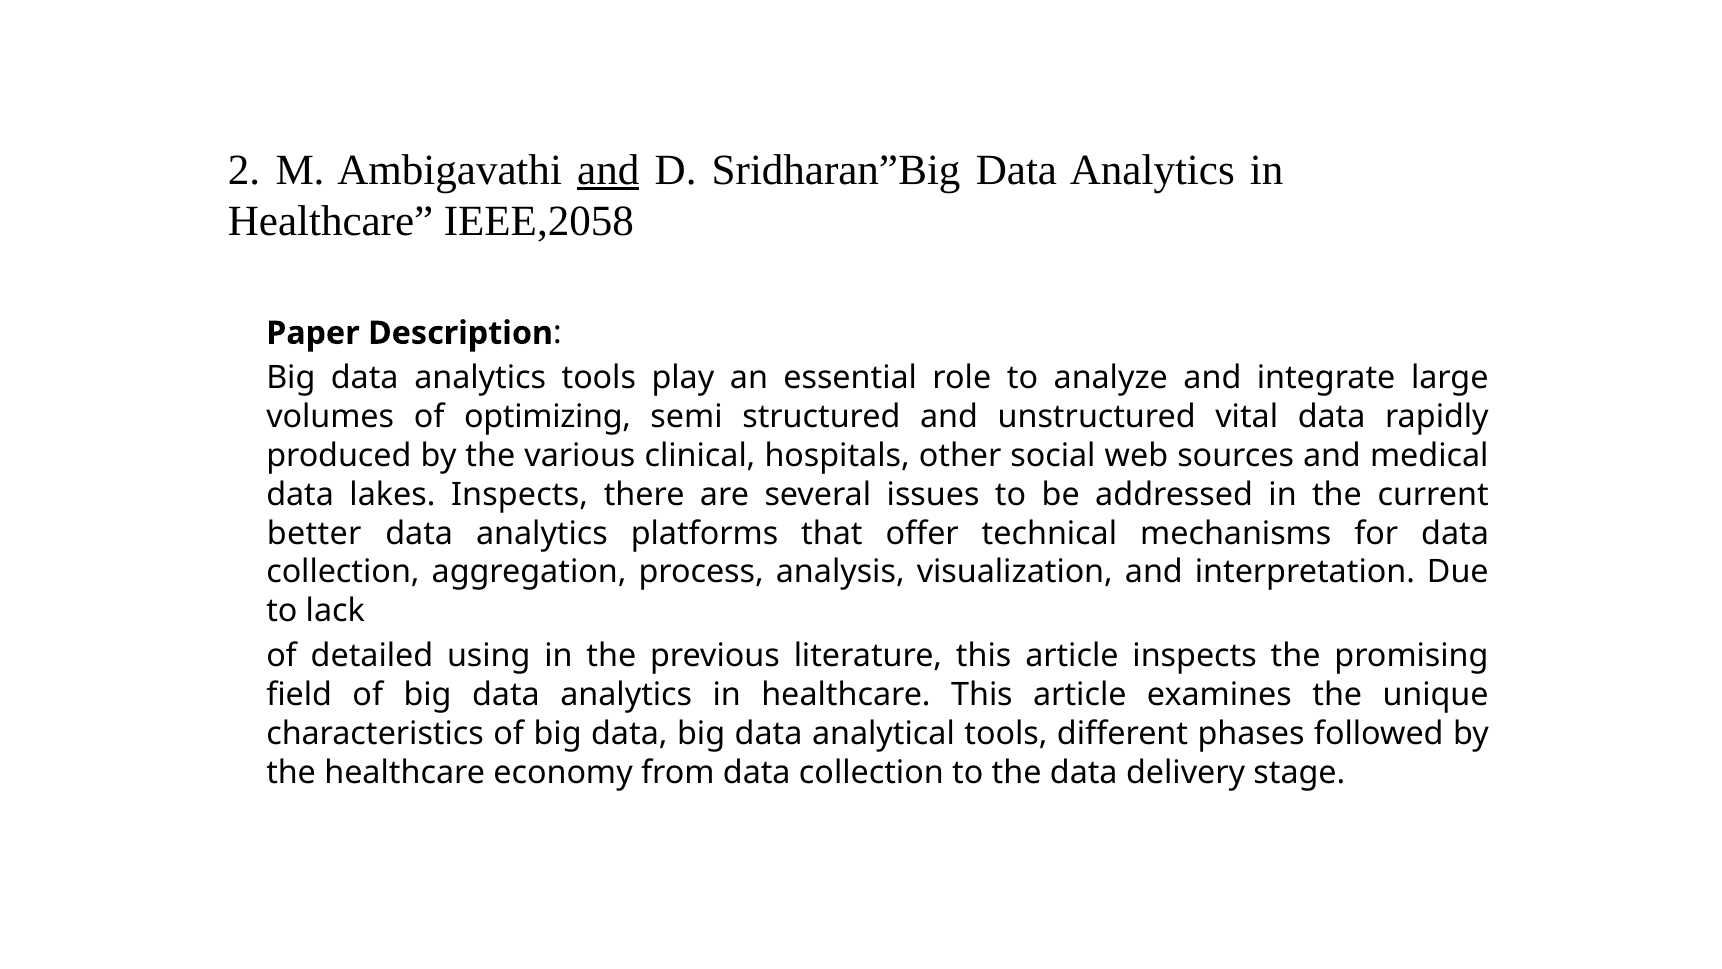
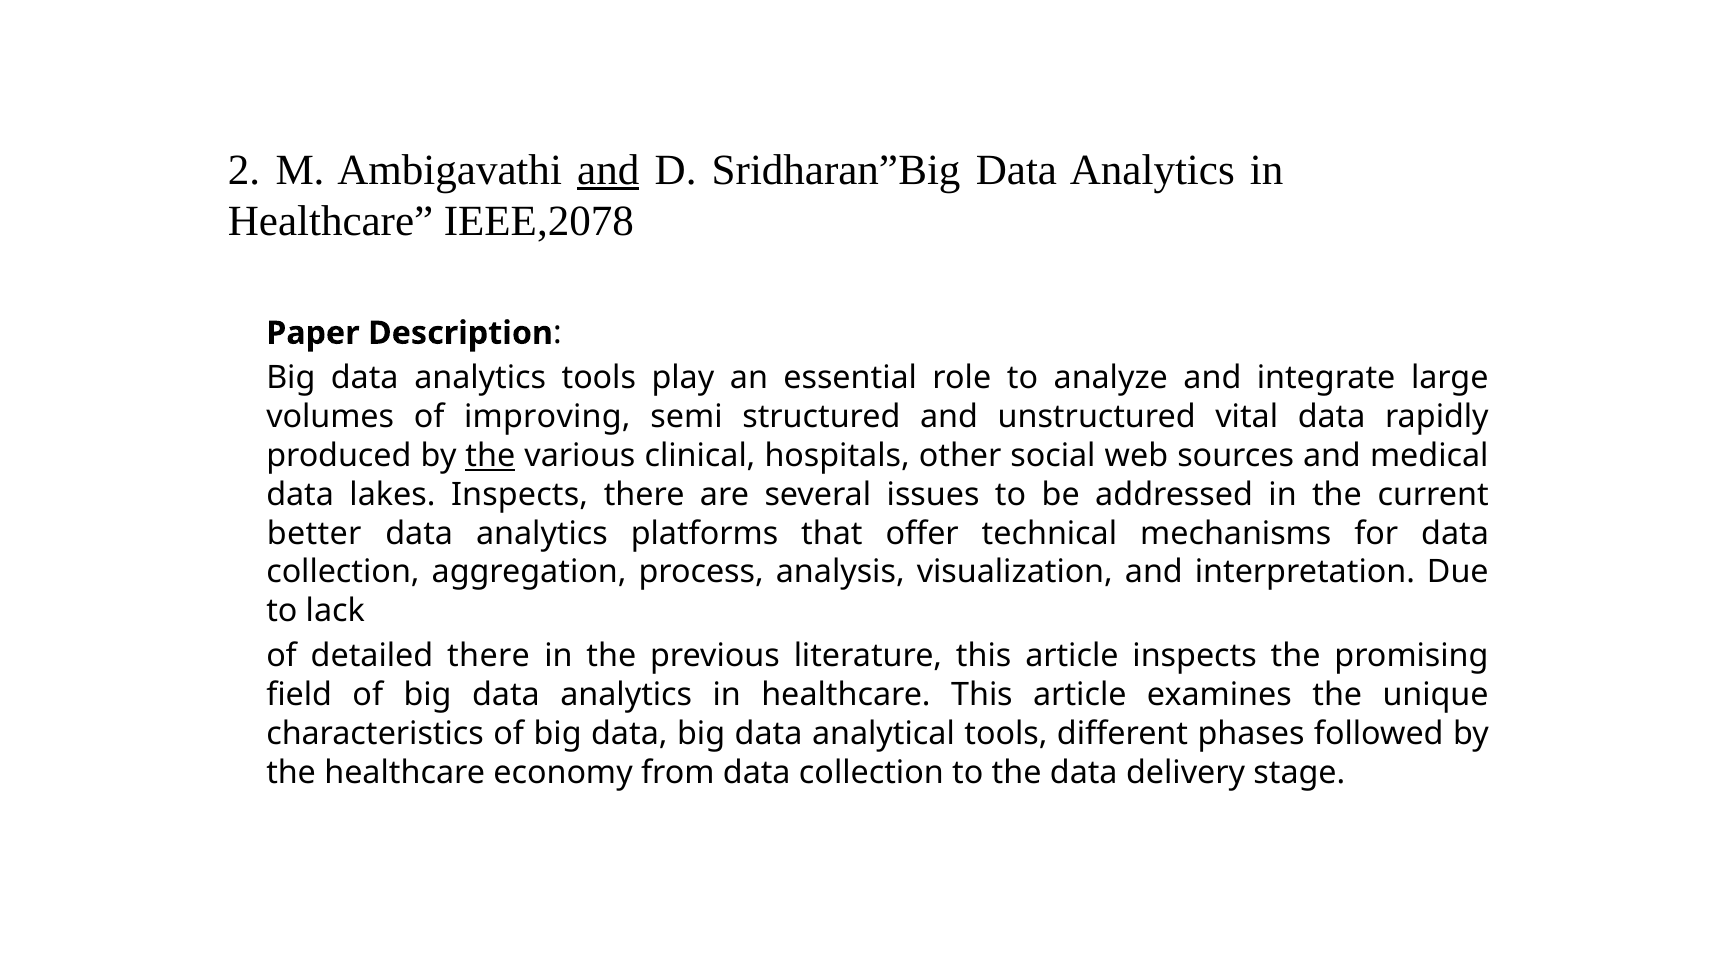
IEEE,2058: IEEE,2058 -> IEEE,2078 (539, 222)
optimizing: optimizing -> improving (547, 417)
the underline: none -> present (490, 456)
detailed using: using -> there (489, 656)
